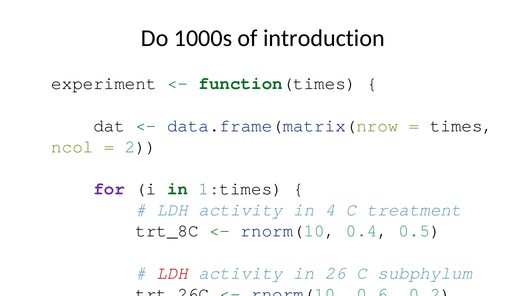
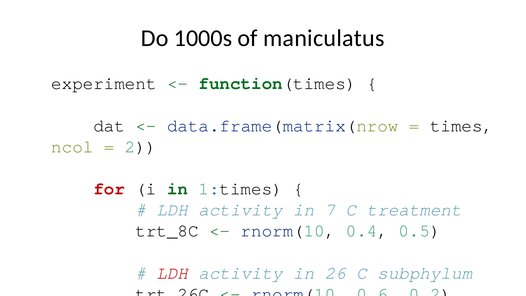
introduction: introduction -> maniculatus (324, 38)
for colour: purple -> red (109, 189)
4: 4 -> 7 (330, 210)
